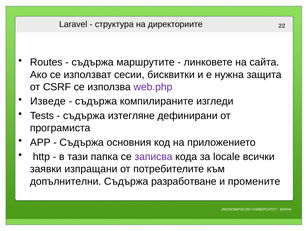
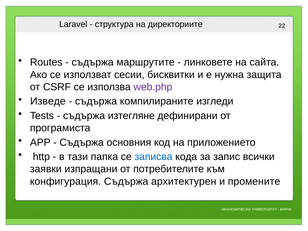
записва colour: purple -> blue (154, 157)
locale: locale -> запис (227, 157)
допълнителни: допълнителни -> конфигурация (66, 181)
разработване: разработване -> архитектурен (184, 181)
